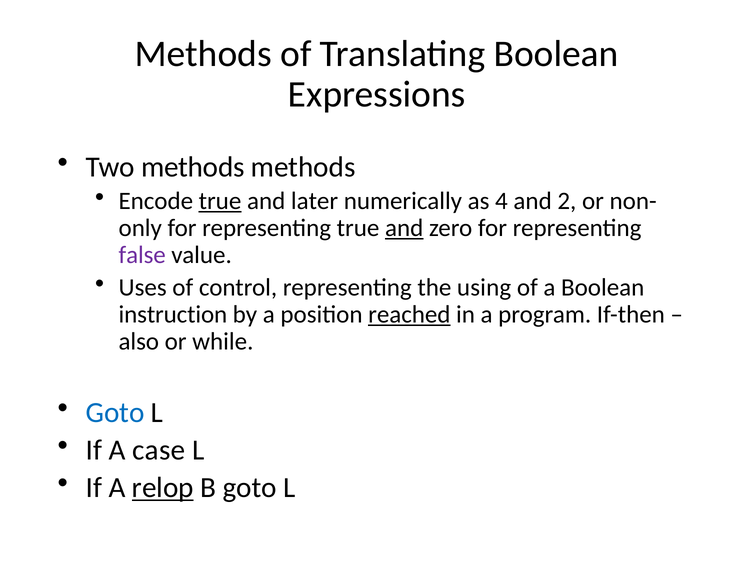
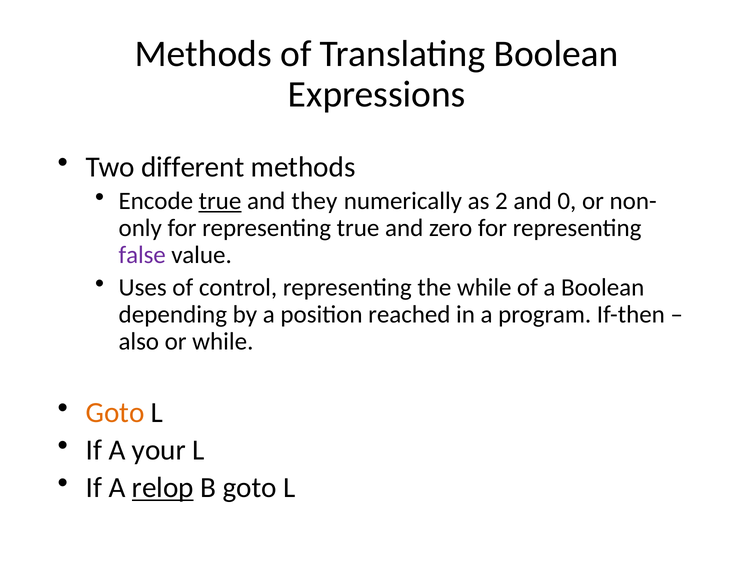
Two methods: methods -> different (193, 167)
later: later -> they (314, 201)
4: 4 -> 2 (501, 201)
2: 2 -> 0 (567, 201)
and underline: present -> none (404, 228)
the using: using -> while (484, 288)
instruction: instruction -> depending (173, 315)
reached underline: present -> none (409, 315)
Goto colour: blue -> orange (115, 413)
case: case -> your (159, 450)
